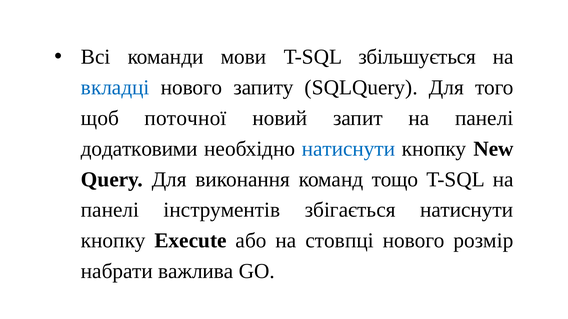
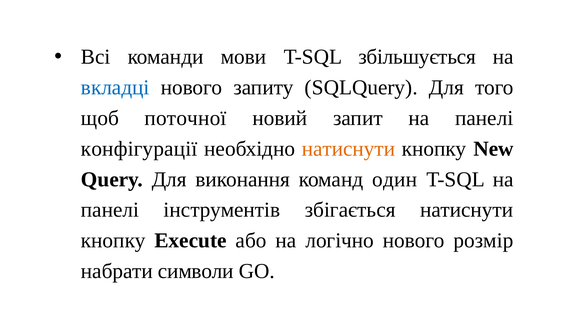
додатковими: додатковими -> конфігурації (139, 149)
натиснути colour: blue -> orange (349, 149)
тощо: тощо -> один (395, 180)
стовпці: стовпці -> логічно (340, 241)
важлива: важлива -> символи (196, 272)
